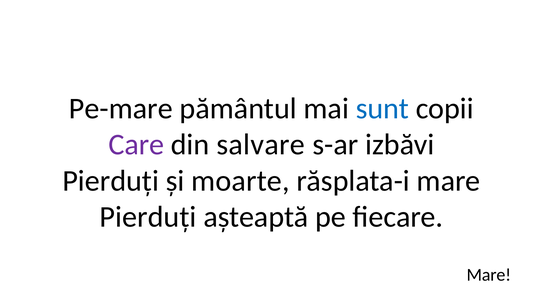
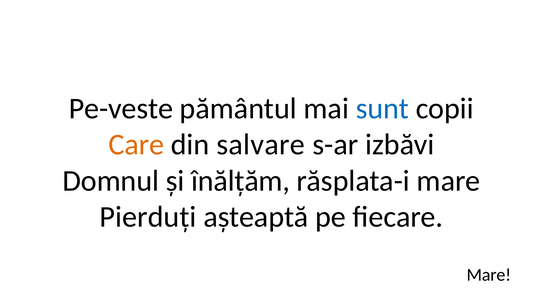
Pe-mare: Pe-mare -> Pe-veste (121, 109)
Care colour: purple -> orange (136, 145)
Pierduți: Pierduți -> Domnul (111, 181)
moarte: moarte -> înălțăm (241, 181)
